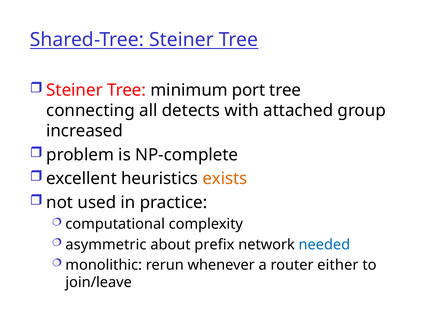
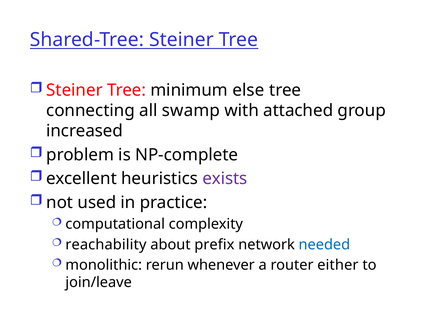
port: port -> else (248, 90)
detects: detects -> swamp (191, 110)
exists colour: orange -> purple (225, 178)
asymmetric: asymmetric -> reachability (106, 244)
